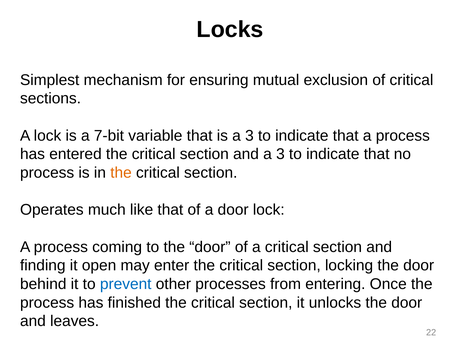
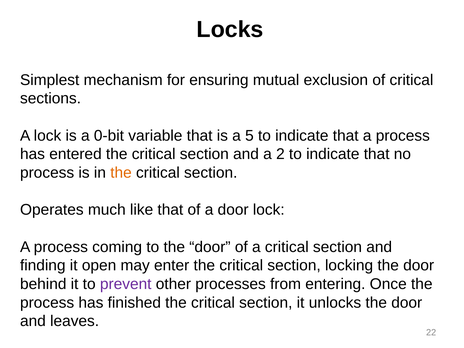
7-bit: 7-bit -> 0-bit (109, 136)
is a 3: 3 -> 5 (249, 136)
and a 3: 3 -> 2 (280, 154)
prevent colour: blue -> purple (126, 284)
